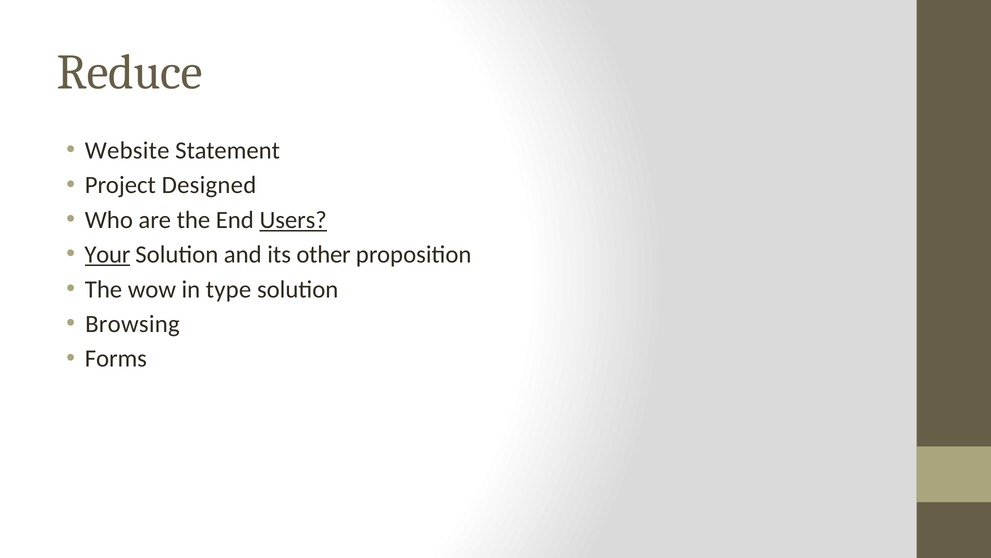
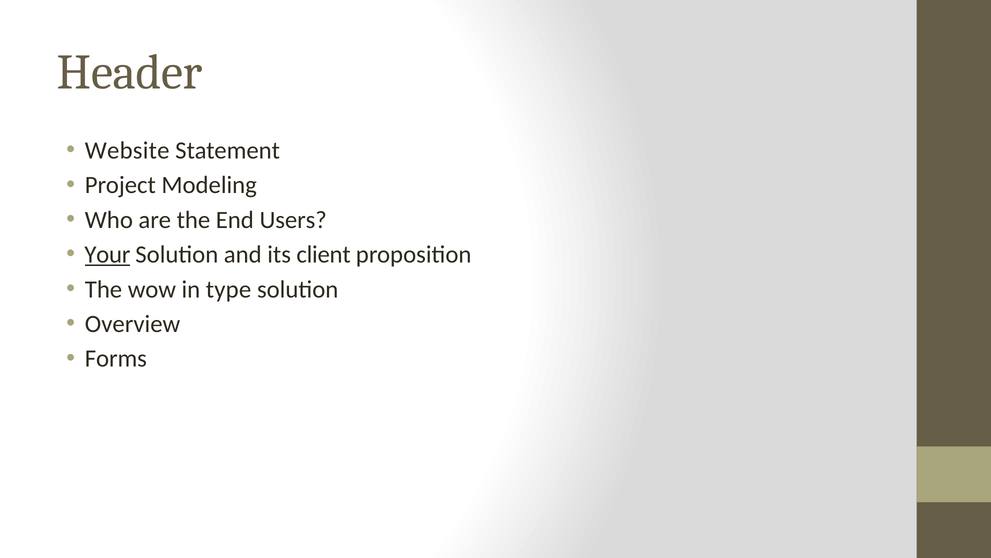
Reduce: Reduce -> Header (130, 72)
Designed: Designed -> Modeling (209, 185)
Users underline: present -> none (293, 220)
other: other -> client (324, 254)
Browsing: Browsing -> Overview (133, 324)
